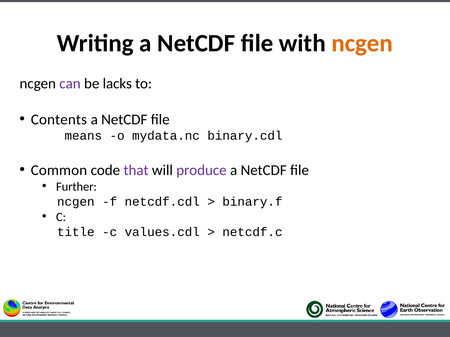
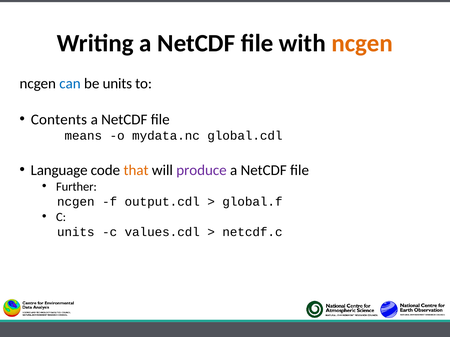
can colour: purple -> blue (70, 84)
be lacks: lacks -> units (117, 84)
binary.cdl: binary.cdl -> global.cdl (245, 136)
Common: Common -> Language (59, 171)
that colour: purple -> orange (136, 171)
netcdf.cdl: netcdf.cdl -> output.cdl (162, 202)
binary.f: binary.f -> global.f (252, 202)
title: title -> units (76, 232)
